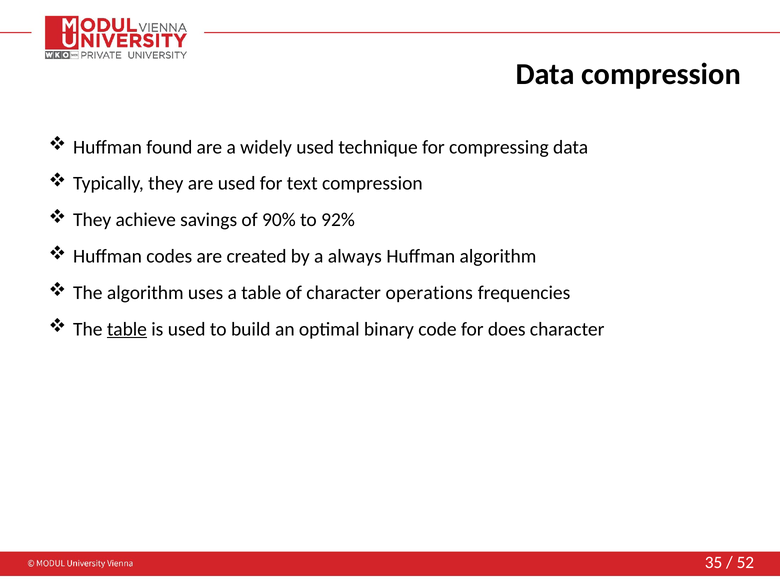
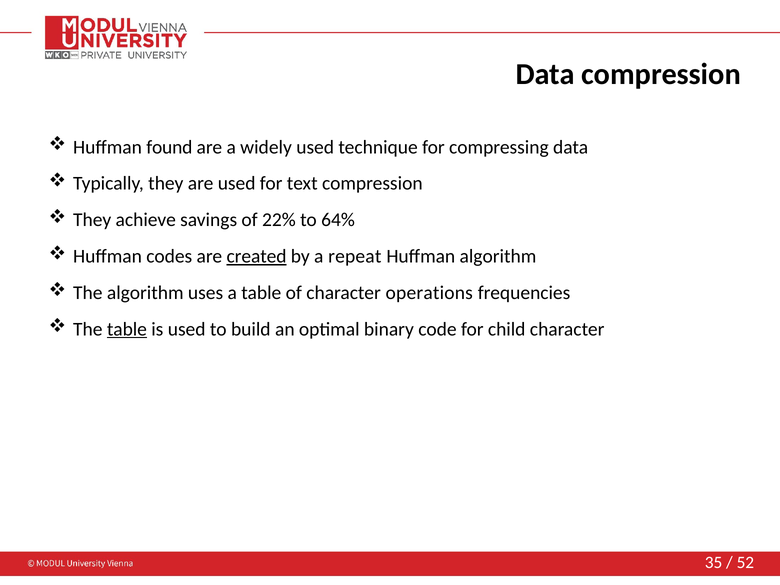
90%: 90% -> 22% (279, 220)
92%: 92% -> 64% (338, 220)
created underline: none -> present (257, 256)
always: always -> repeat (355, 256)
does: does -> child (507, 329)
